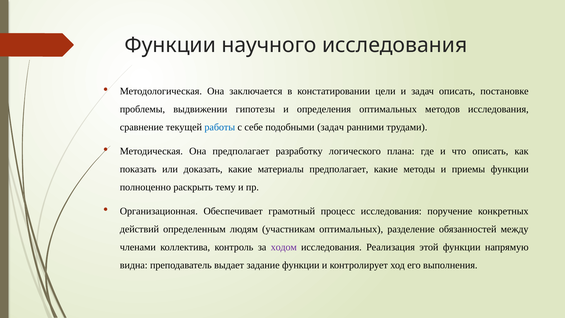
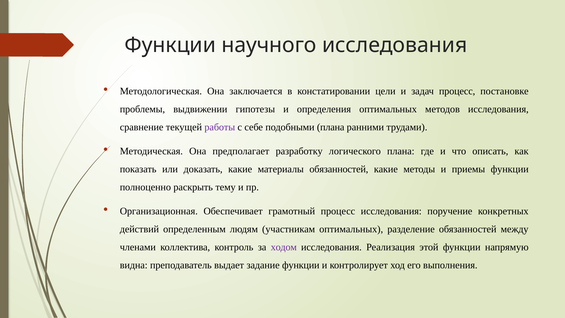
задач описать: описать -> процесс (457, 91)
работы colour: blue -> purple (220, 127)
подобными задач: задач -> плана (331, 127)
материалы предполагает: предполагает -> обязанностей (339, 169)
